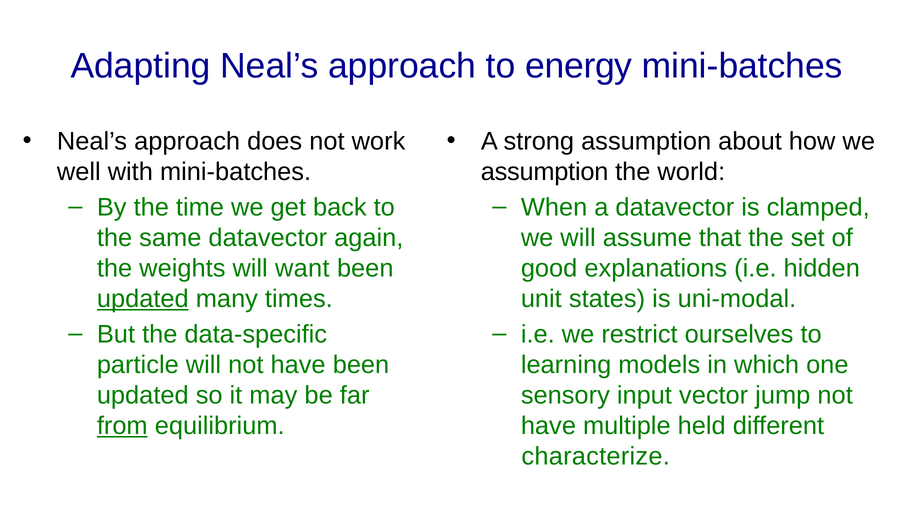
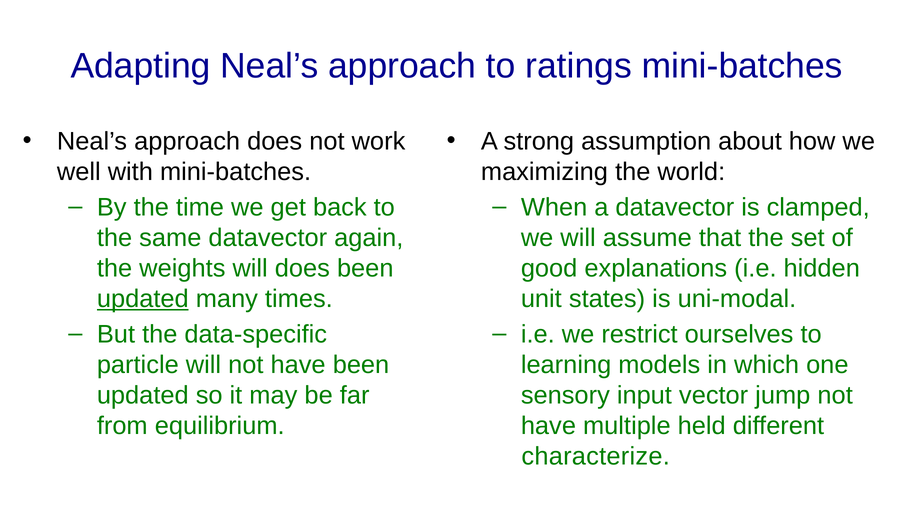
energy: energy -> ratings (579, 66)
assumption: assumption -> maximizing (544, 172)
will want: want -> does (302, 269)
from underline: present -> none (122, 426)
